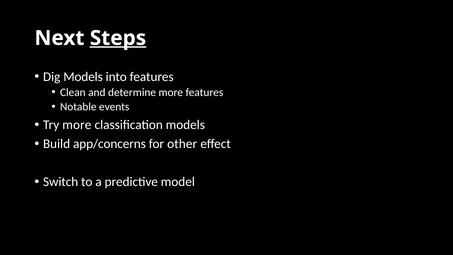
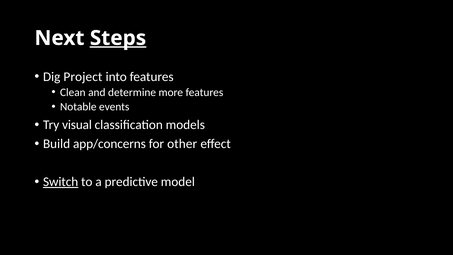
Dig Models: Models -> Project (83, 77)
Try more: more -> visual (77, 125)
Switch underline: none -> present (61, 182)
